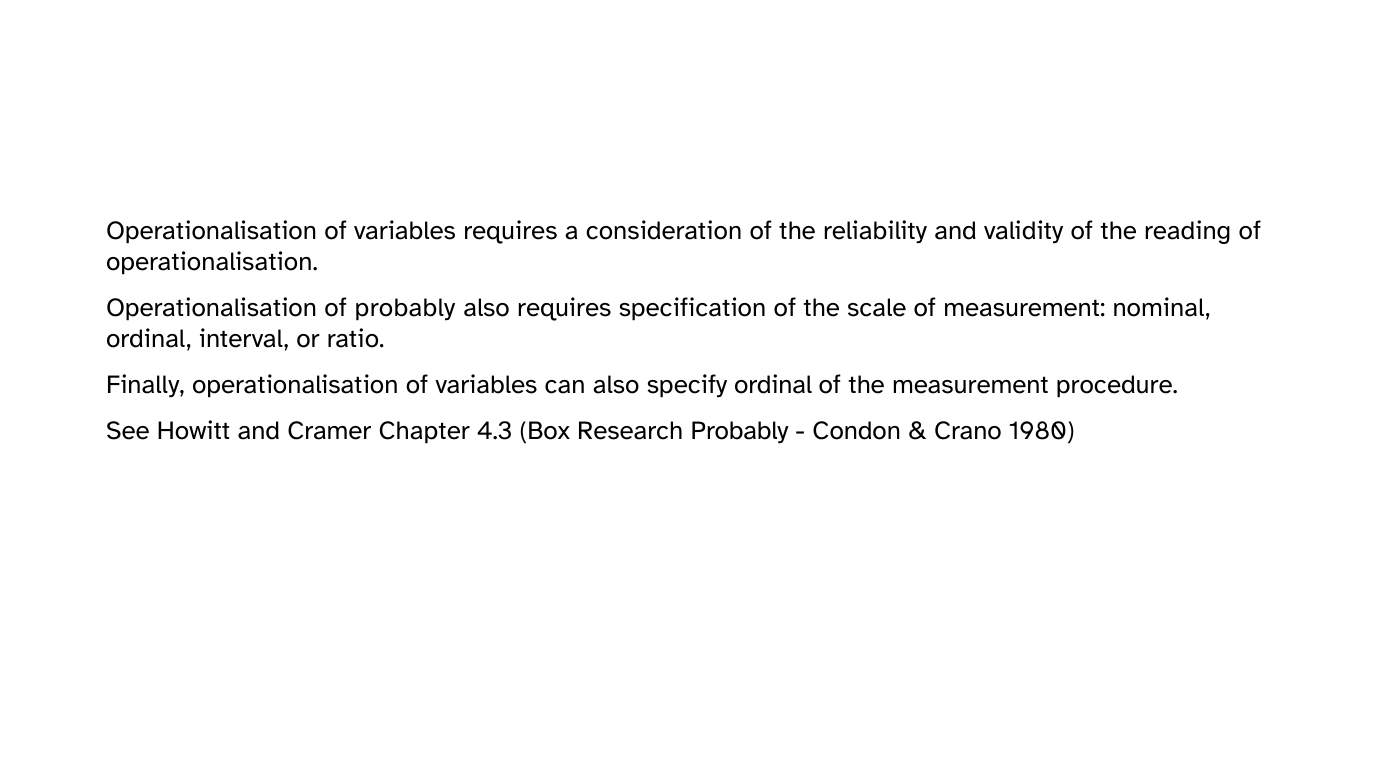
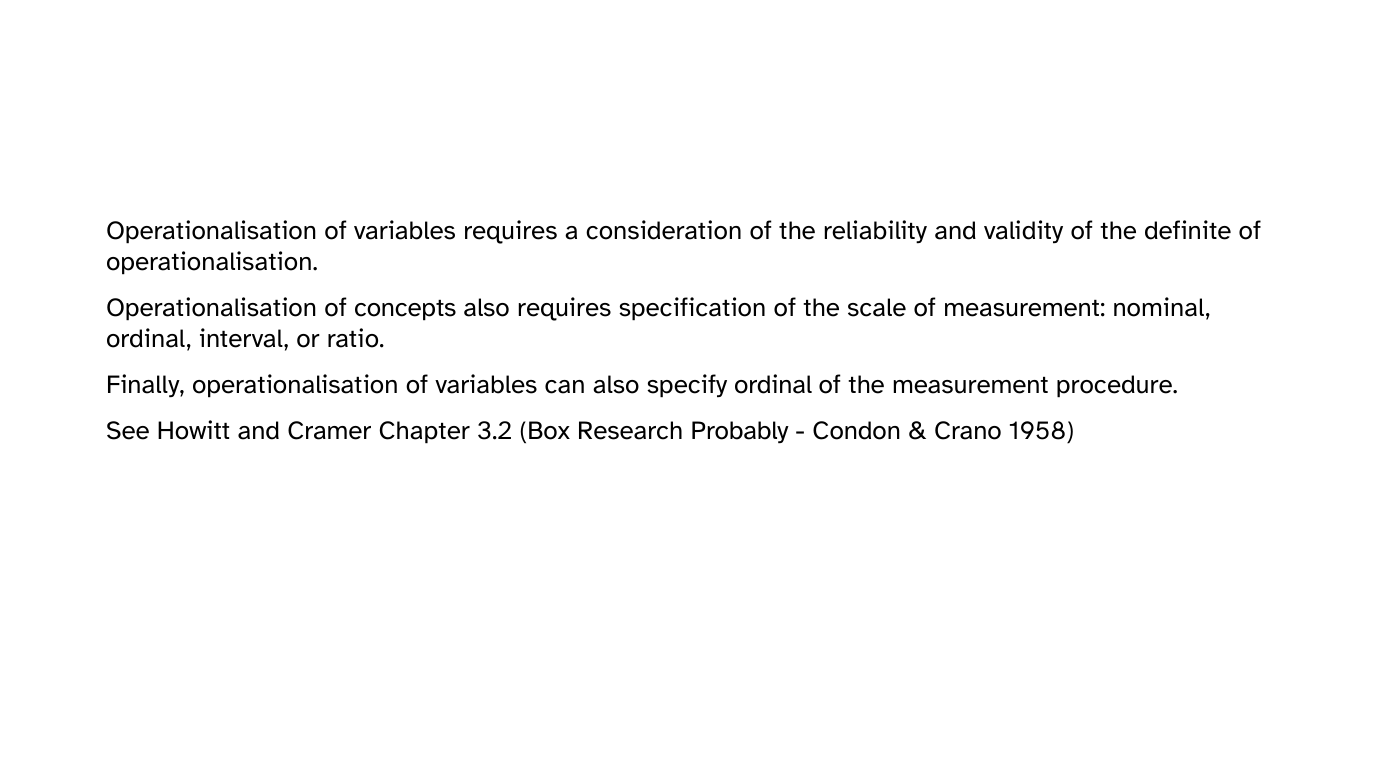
reading: reading -> definite (1188, 231)
of probably: probably -> concepts (405, 308)
4.3: 4.3 -> 3.2 (495, 431)
1980: 1980 -> 1958 (1042, 431)
